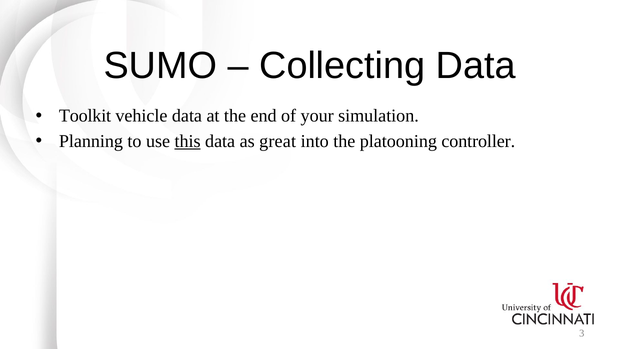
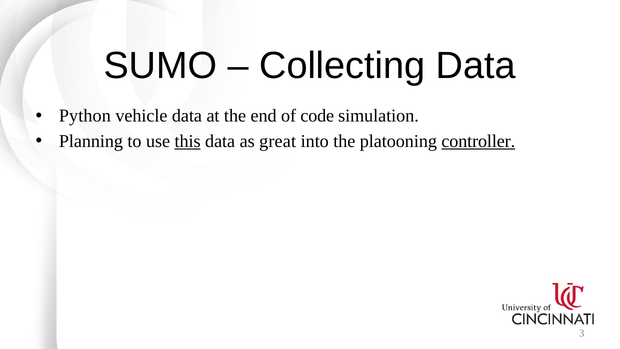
Toolkit: Toolkit -> Python (85, 116)
your: your -> code (317, 116)
controller underline: none -> present (478, 141)
